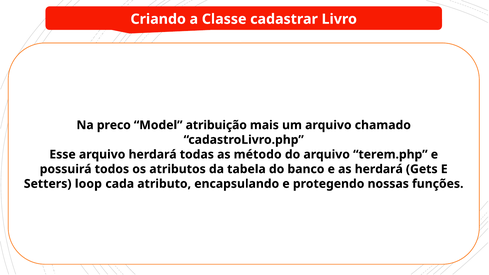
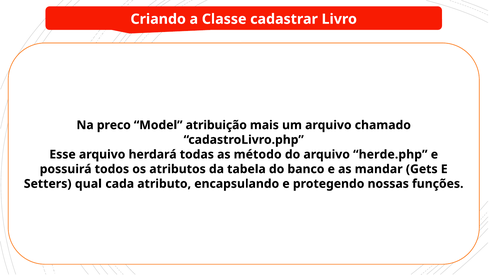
terem.php: terem.php -> herde.php (390, 154)
as herdará: herdará -> mandar (379, 169)
loop: loop -> qual (88, 184)
